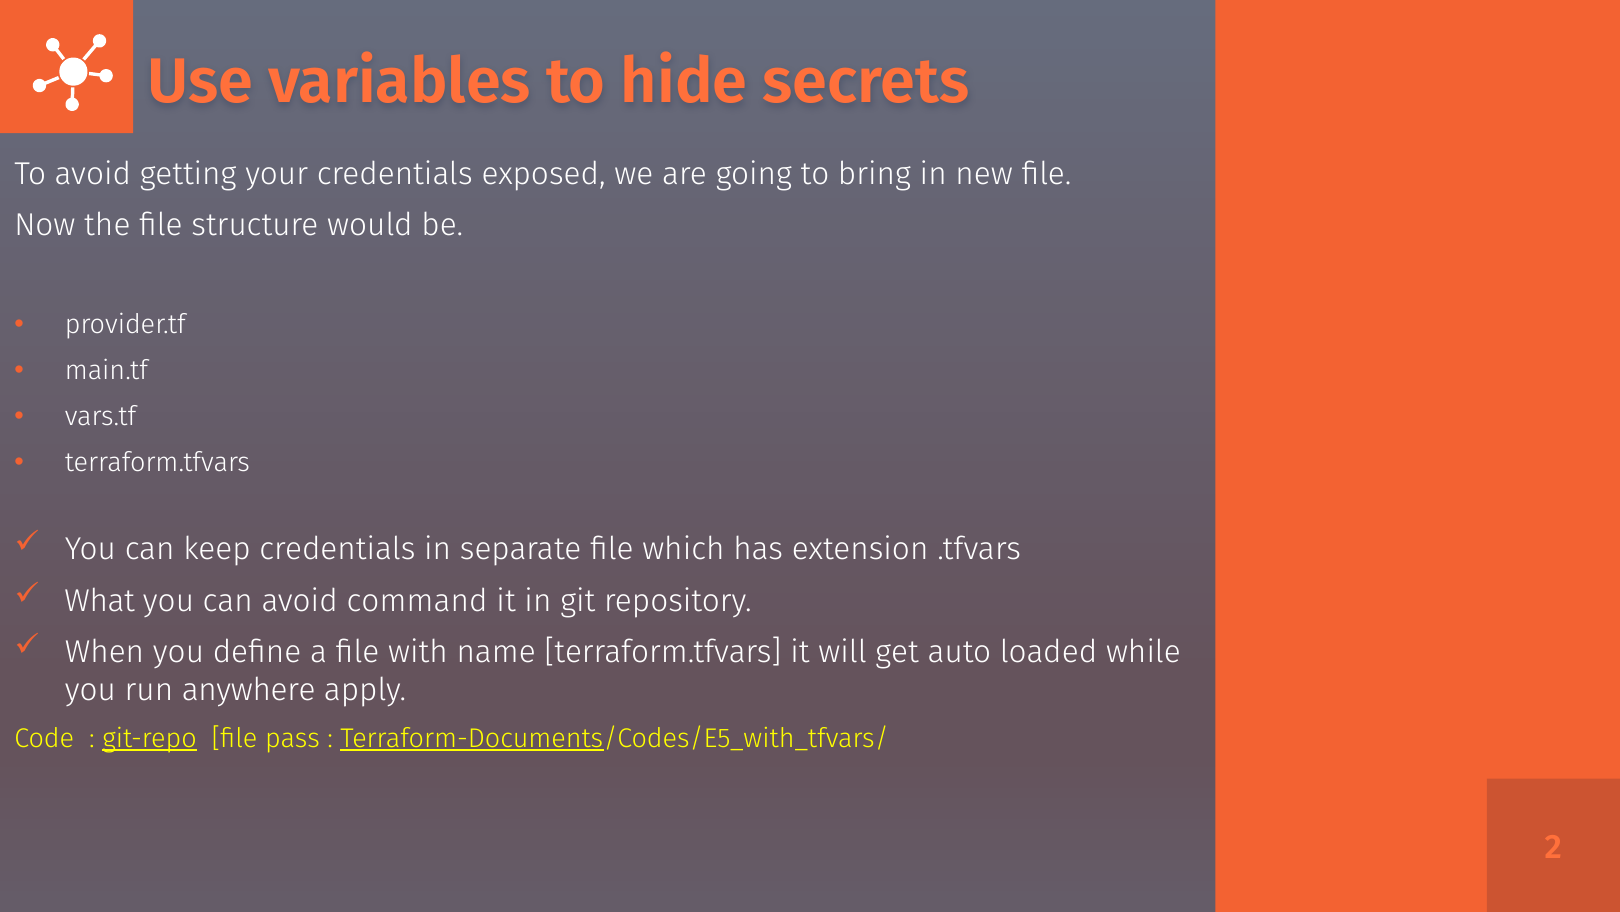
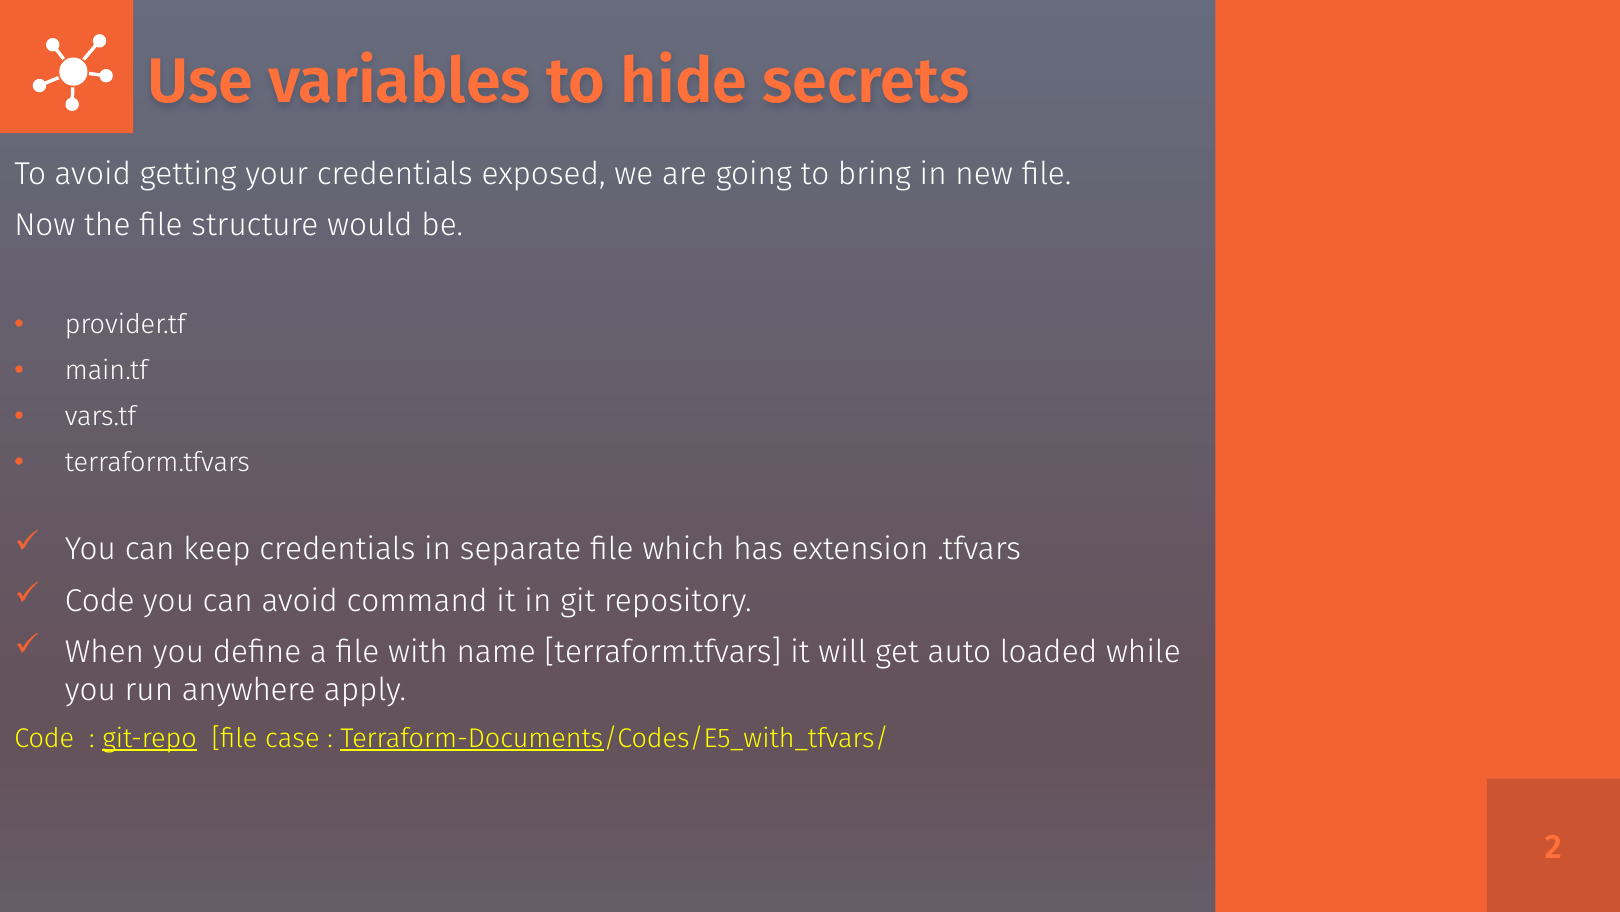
What: What -> Code (100, 600)
pass: pass -> case (292, 738)
